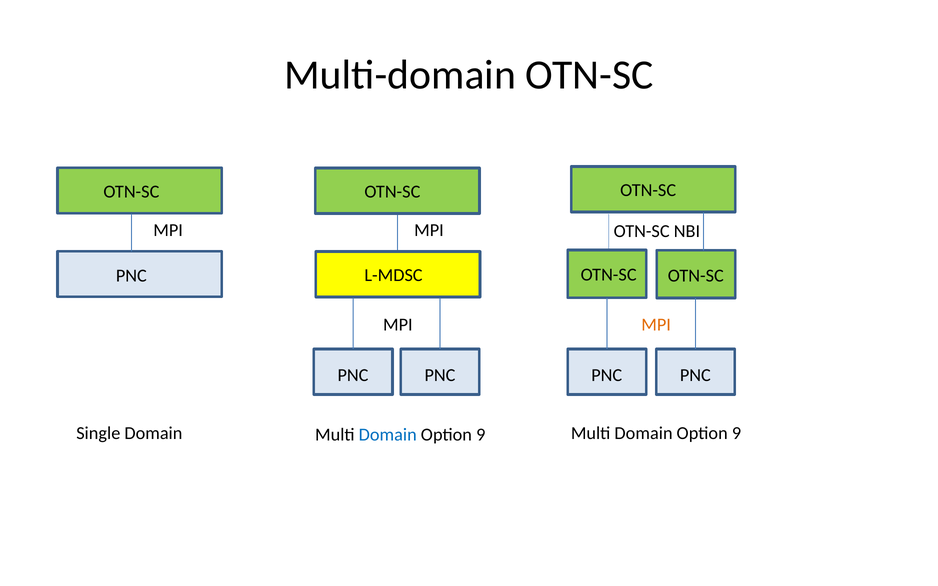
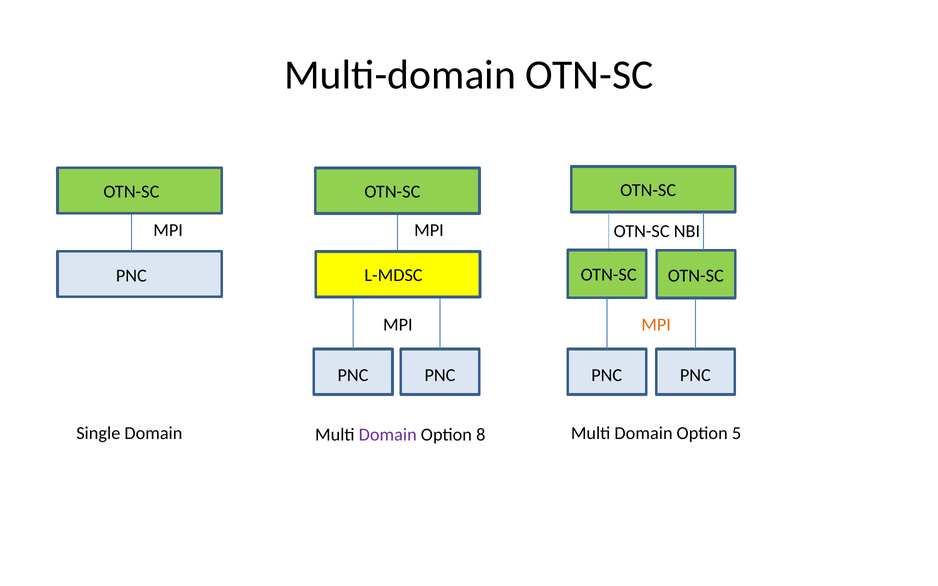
9: 9 -> 5 (737, 434)
Domain colour: blue -> purple (388, 435)
9: 9 -> 8 (481, 435)
